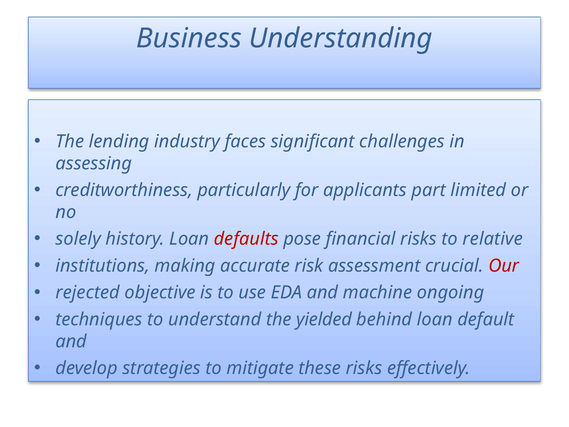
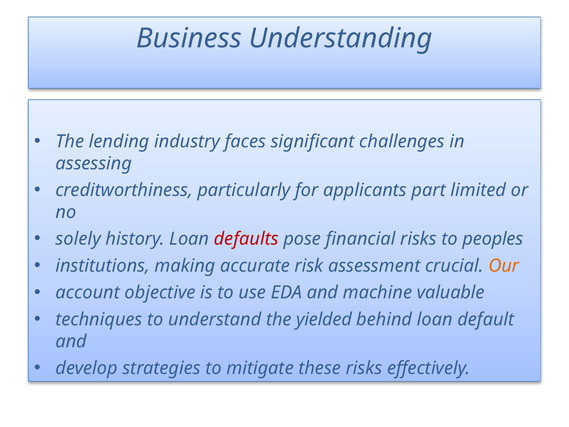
relative: relative -> peoples (493, 239)
Our colour: red -> orange (504, 266)
rejected: rejected -> account (88, 292)
ongoing: ongoing -> valuable (451, 292)
